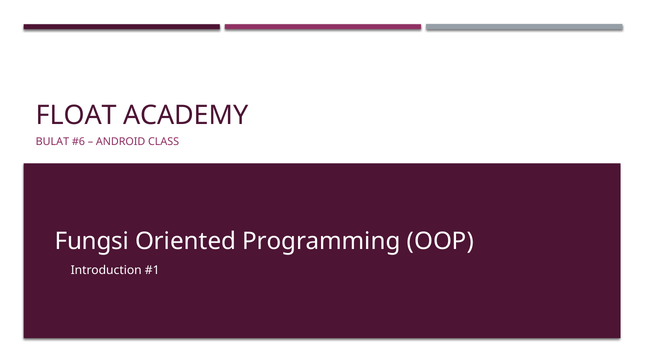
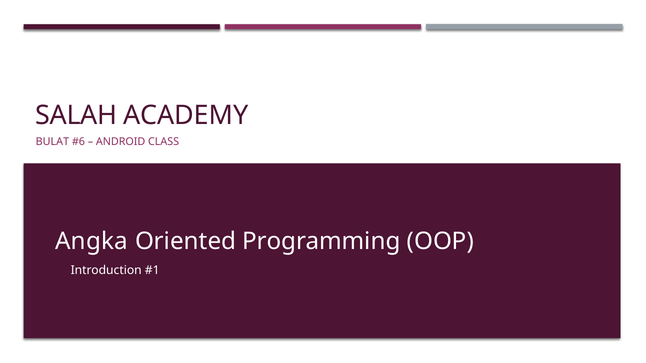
FLOAT: FLOAT -> SALAH (76, 116)
Fungsi: Fungsi -> Angka (92, 241)
